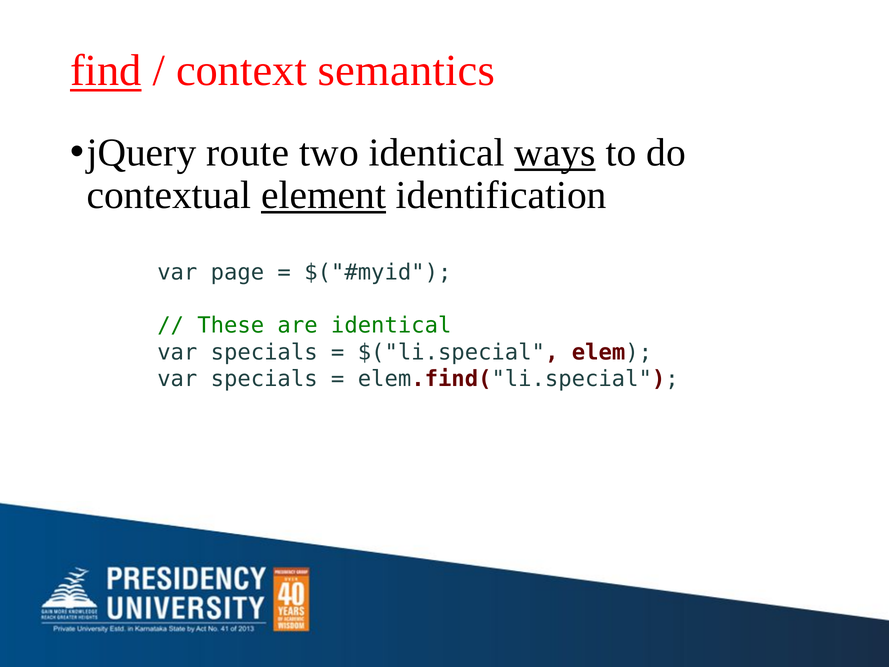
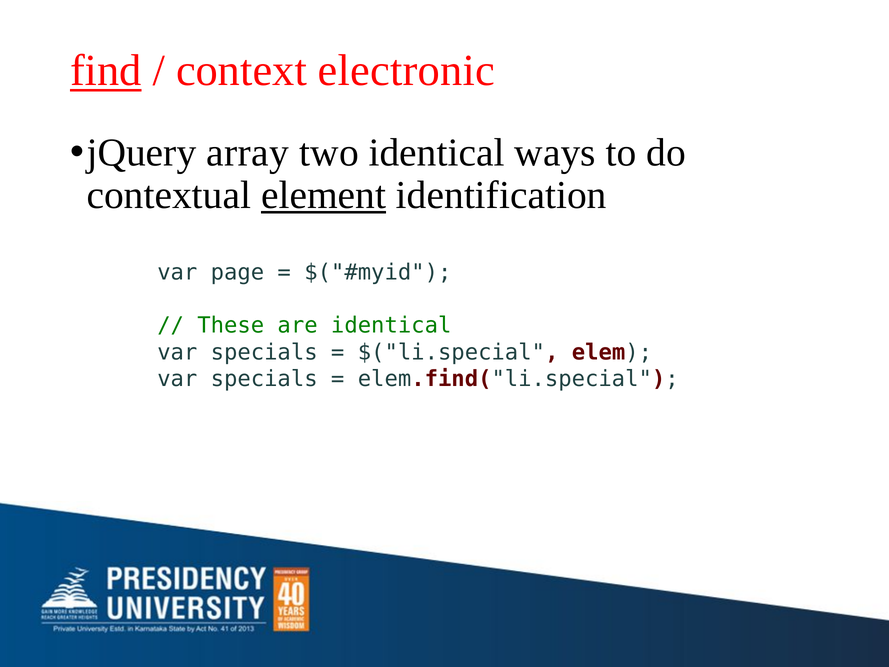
semantics: semantics -> electronic (407, 71)
route: route -> array (248, 153)
ways underline: present -> none (555, 153)
